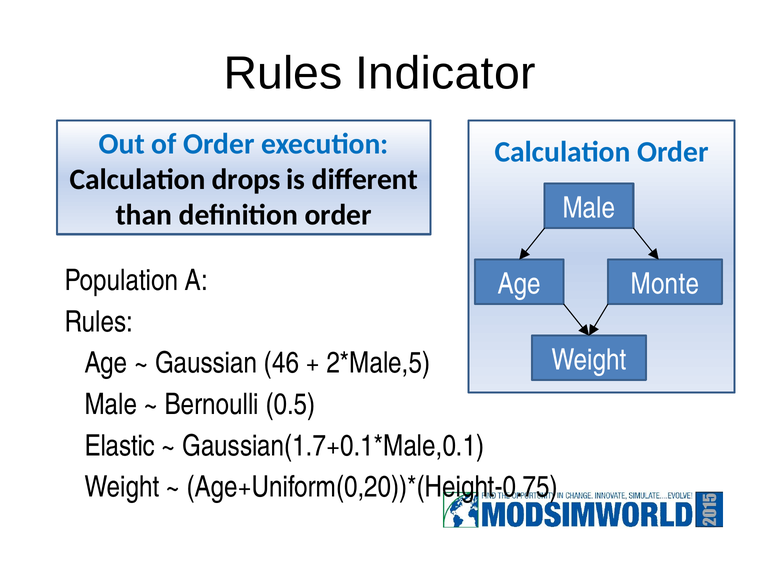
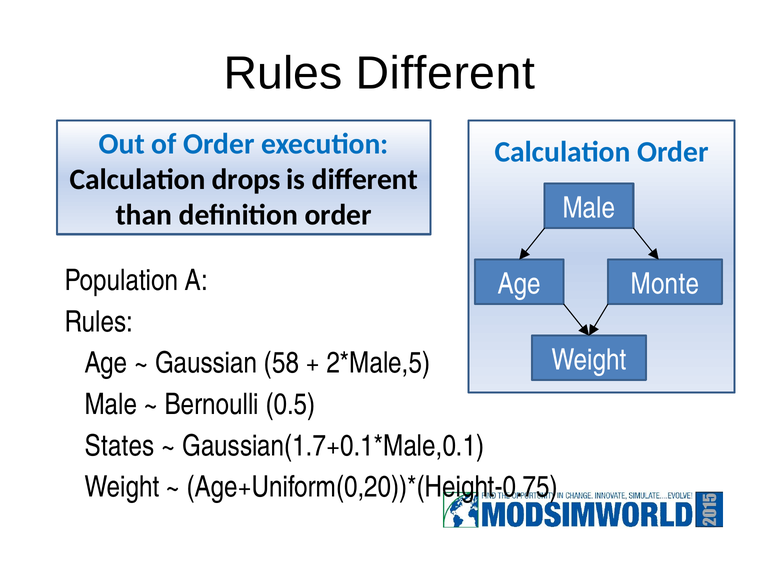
Rules Indicator: Indicator -> Different (445, 74)
46: 46 -> 58 (281, 363)
Elastic: Elastic -> States (120, 446)
